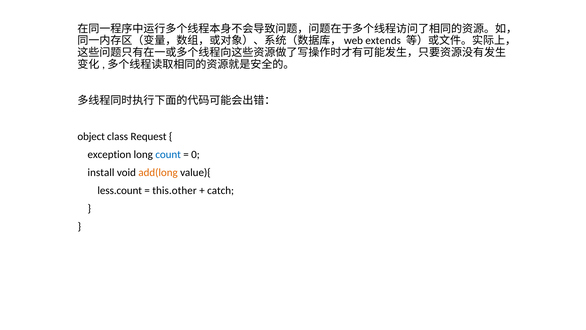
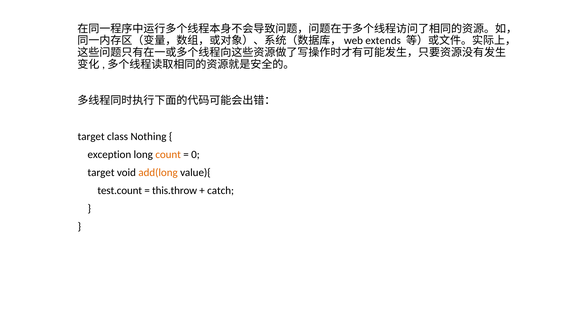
object: object -> target (91, 136)
Request: Request -> Nothing (149, 136)
count colour: blue -> orange (168, 154)
install: install -> target (101, 172)
less.count: less.count -> test.count (120, 190)
this.other: this.other -> this.throw (175, 190)
